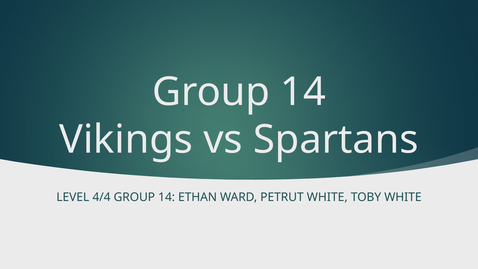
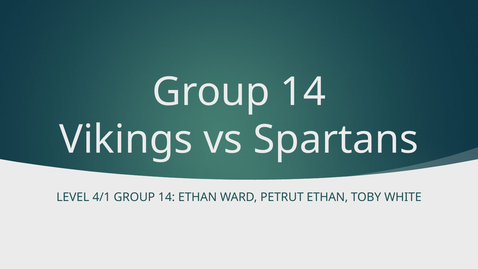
4/4: 4/4 -> 4/1 (101, 197)
PETRUT WHITE: WHITE -> ETHAN (327, 197)
